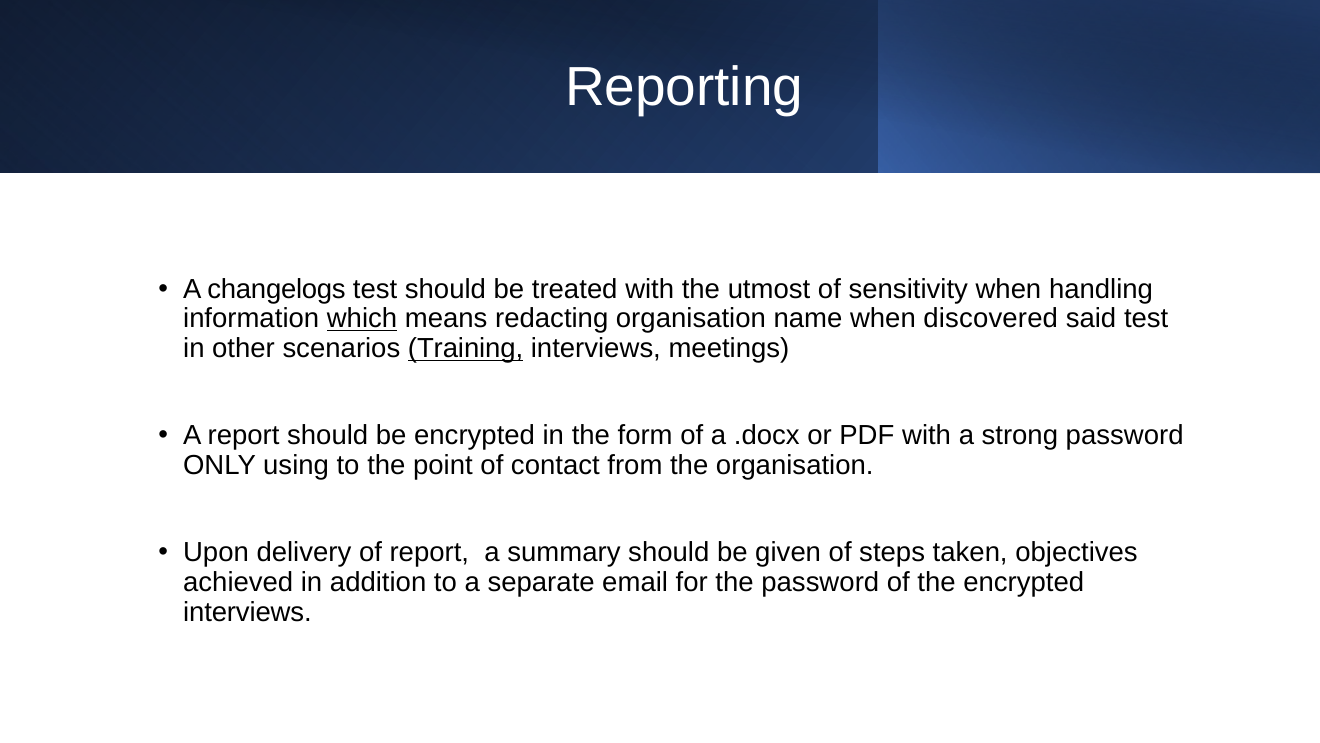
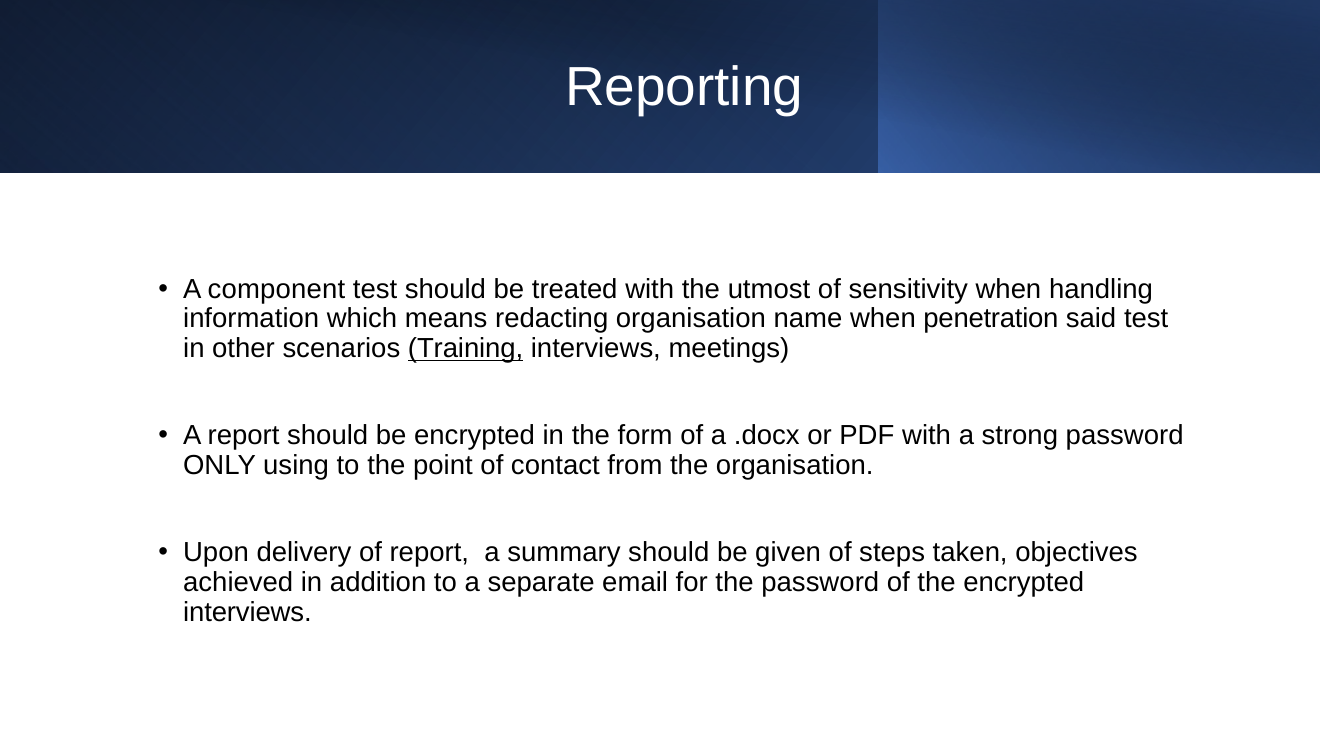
changelogs: changelogs -> component (276, 289)
which underline: present -> none (362, 319)
discovered: discovered -> penetration (991, 319)
